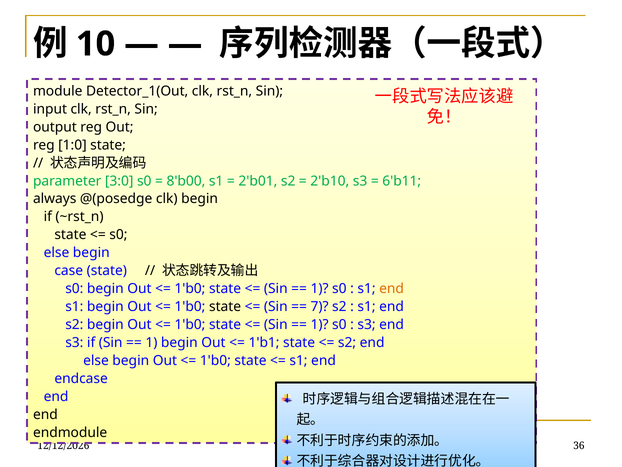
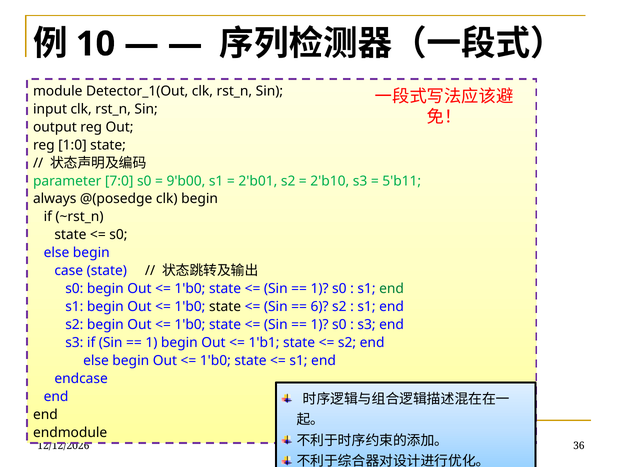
3:0: 3:0 -> 7:0 (119, 181)
8'b00: 8'b00 -> 9'b00 (186, 181)
6'b11: 6'b11 -> 5'b11 (402, 181)
end colour: orange -> green (392, 288)
7: 7 -> 6 (320, 306)
